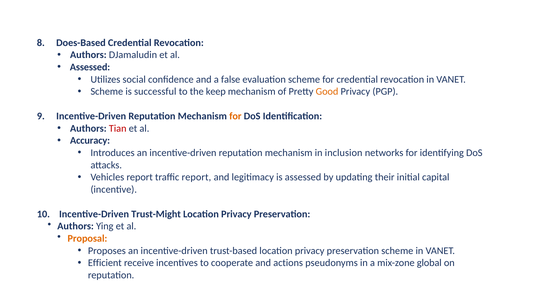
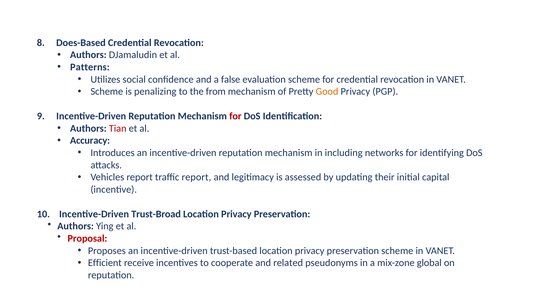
Assessed: Assessed -> Patterns (90, 67)
successful: successful -> penalizing (155, 92)
keep: keep -> from (216, 92)
for colour: orange -> red (235, 116)
inclusion: inclusion -> including (344, 153)
Trust-Might: Trust-Might -> Trust-Broad (156, 214)
Proposal colour: orange -> red (87, 239)
actions: actions -> related (288, 263)
